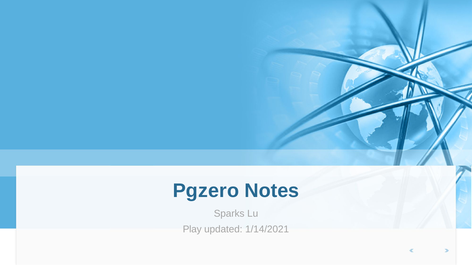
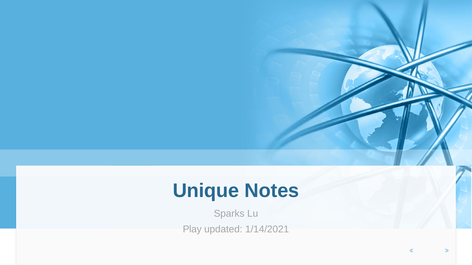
Pgzero: Pgzero -> Unique (206, 191)
